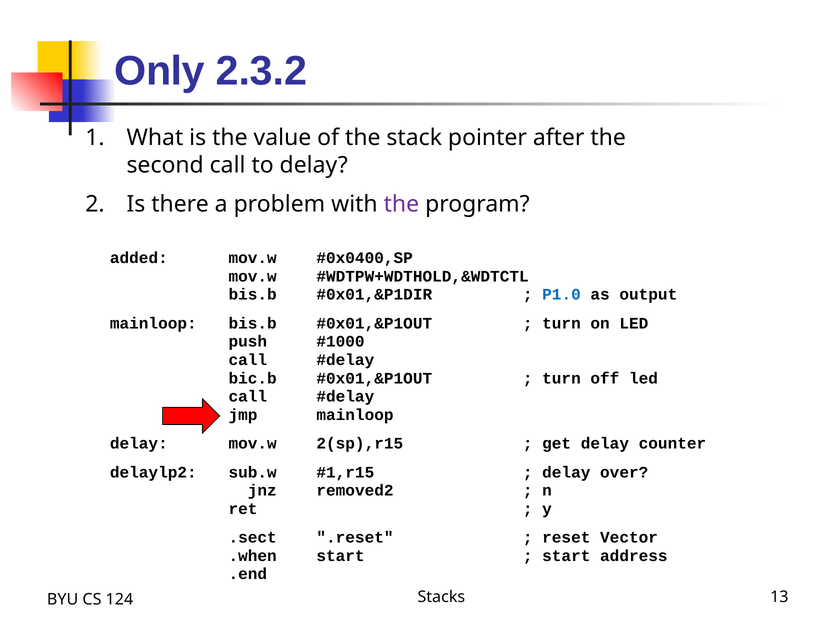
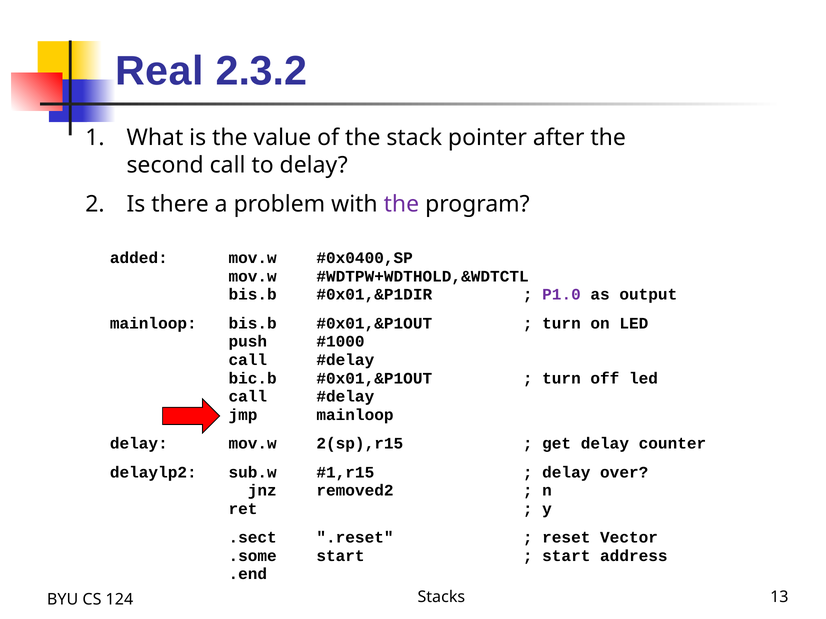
Only: Only -> Real (159, 71)
P1.0 colour: blue -> purple (561, 295)
.when: .when -> .some (253, 556)
